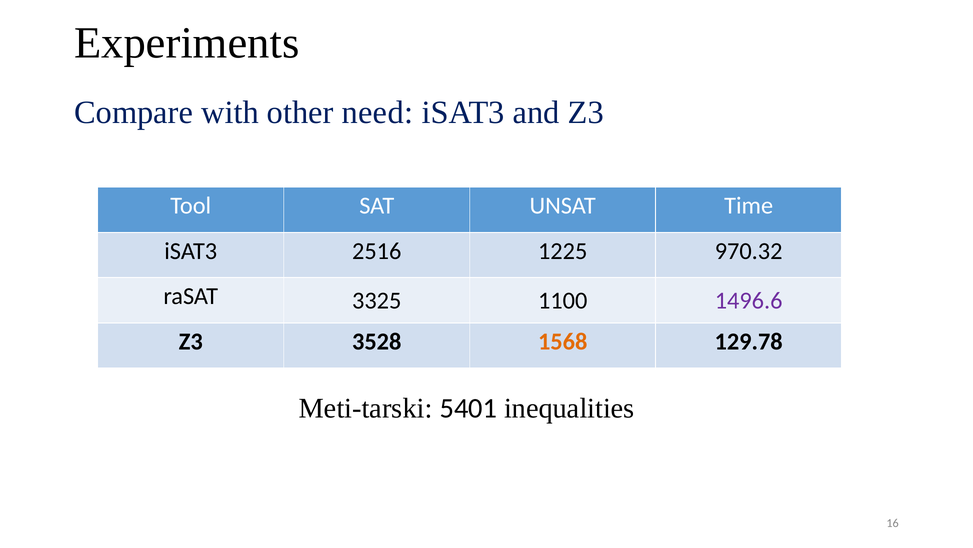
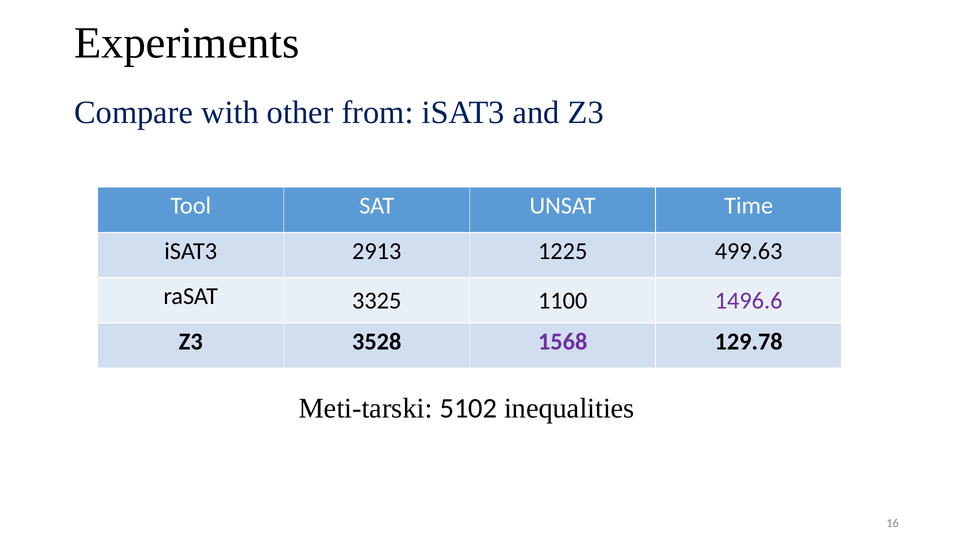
need: need -> from (378, 112)
2516: 2516 -> 2913 (377, 251)
970.32: 970.32 -> 499.63 (749, 251)
1568 colour: orange -> purple (563, 341)
5401: 5401 -> 5102 (468, 408)
